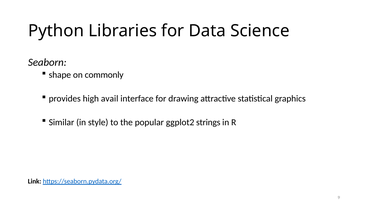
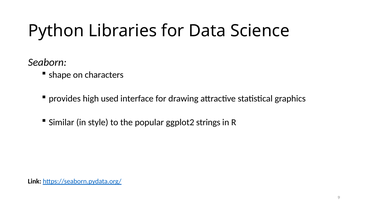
commonly: commonly -> characters (104, 75)
avail: avail -> used (110, 99)
